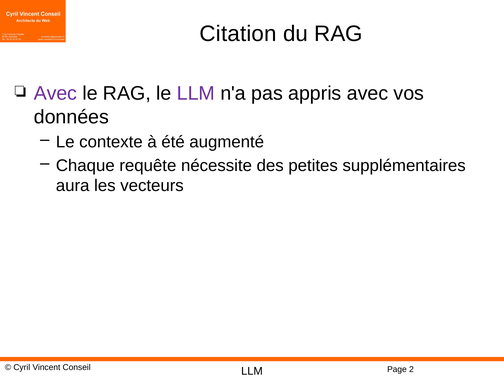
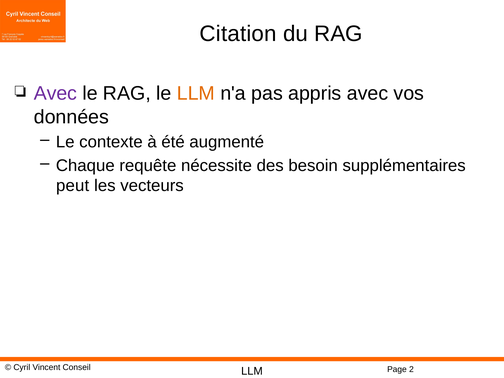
LLM colour: purple -> orange (196, 94)
petites: petites -> besoin (313, 166)
aura: aura -> peut (73, 186)
